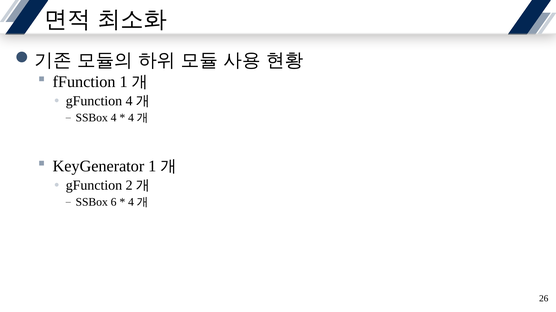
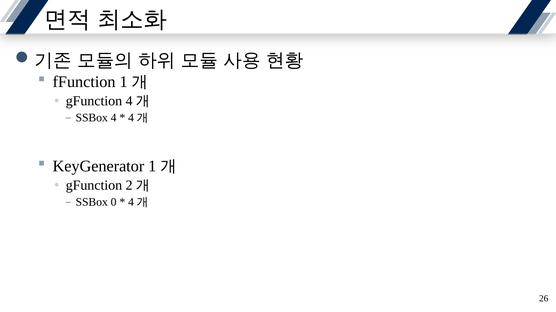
6: 6 -> 0 (114, 202)
